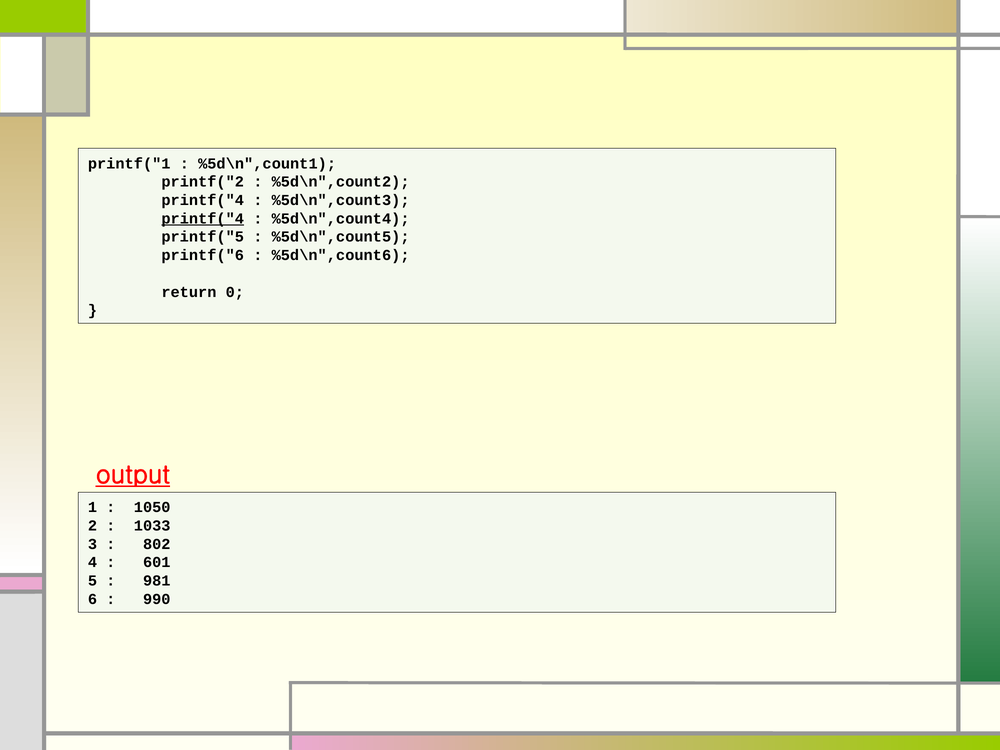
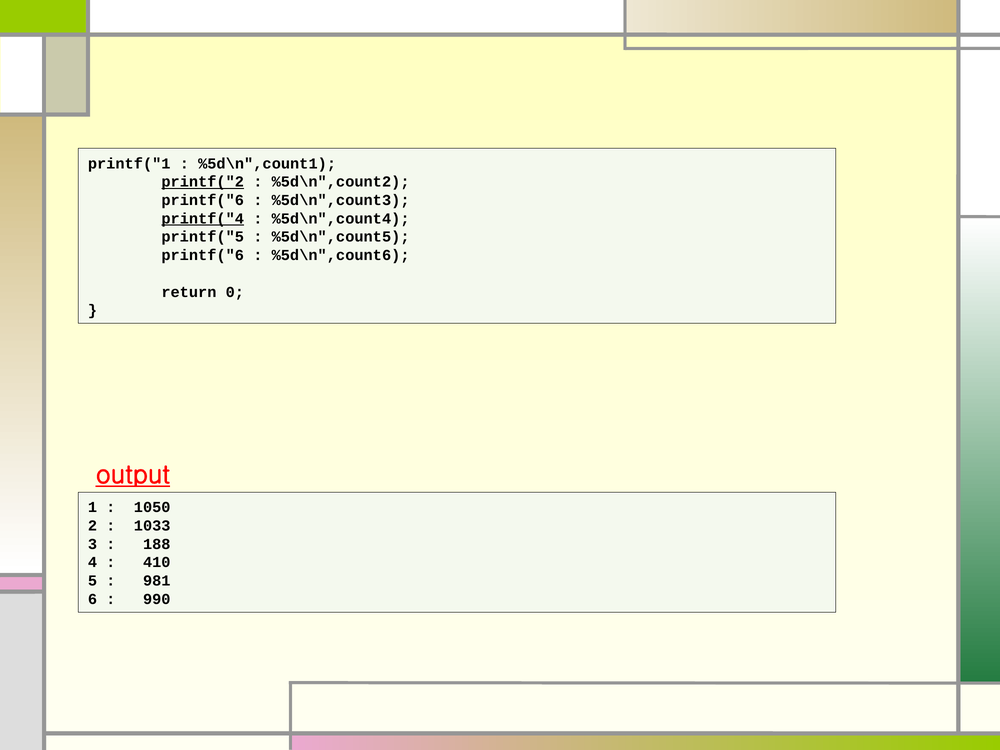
printf("2 underline: none -> present (203, 182)
printf("4: printf("4 -> printf("6 (203, 200)
802: 802 -> 188 (157, 544)
601: 601 -> 410 (157, 562)
